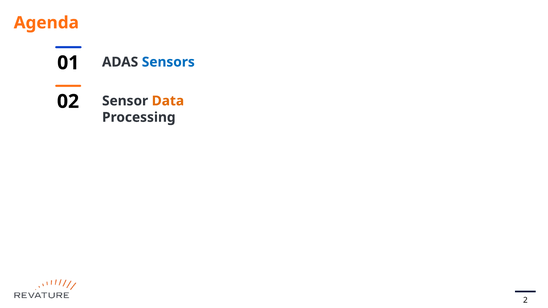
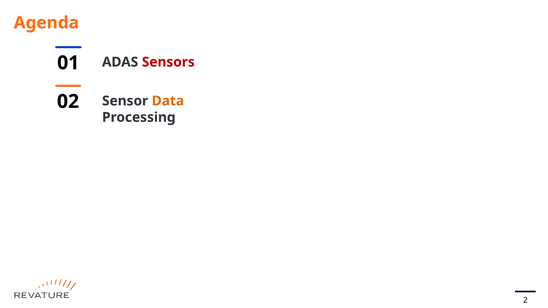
Sensors colour: blue -> red (168, 62)
